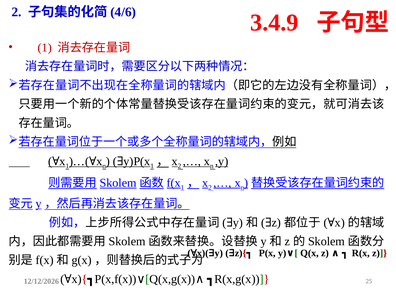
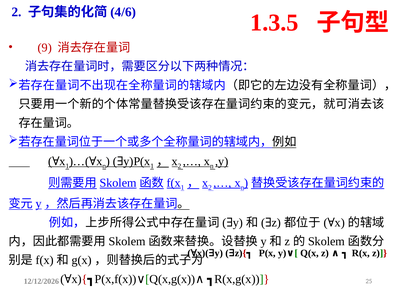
3.4.9: 3.4.9 -> 1.3.5 (274, 23)
1: 1 -> 9 (45, 48)
